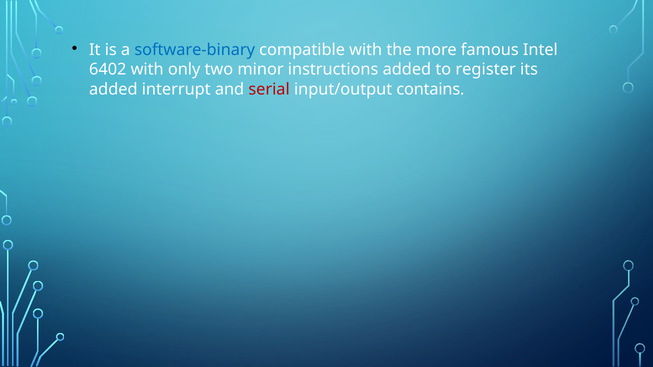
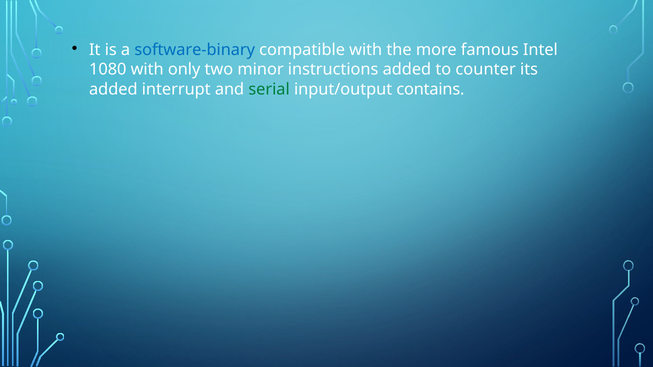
6402: 6402 -> 1080 (108, 70)
register: register -> counter (486, 70)
serial colour: red -> green (269, 89)
